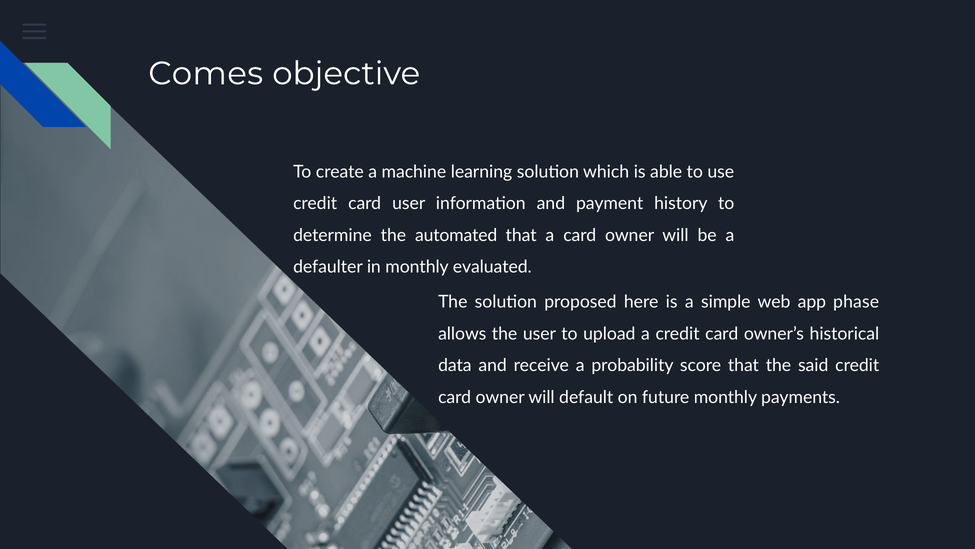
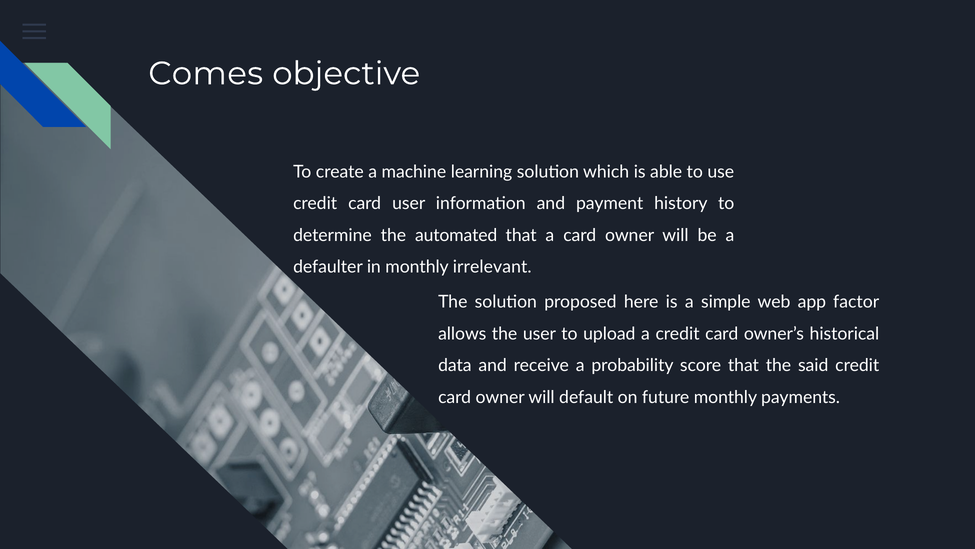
evaluated: evaluated -> irrelevant (492, 267)
phase: phase -> factor (856, 302)
